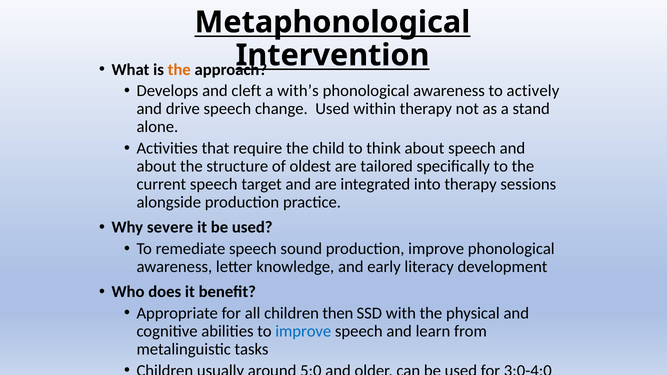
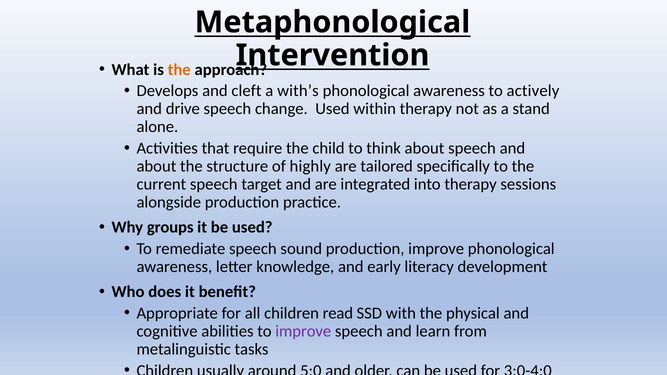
oldest: oldest -> highly (310, 166)
severe: severe -> groups (170, 227)
then: then -> read (338, 313)
improve colour: blue -> purple (303, 331)
